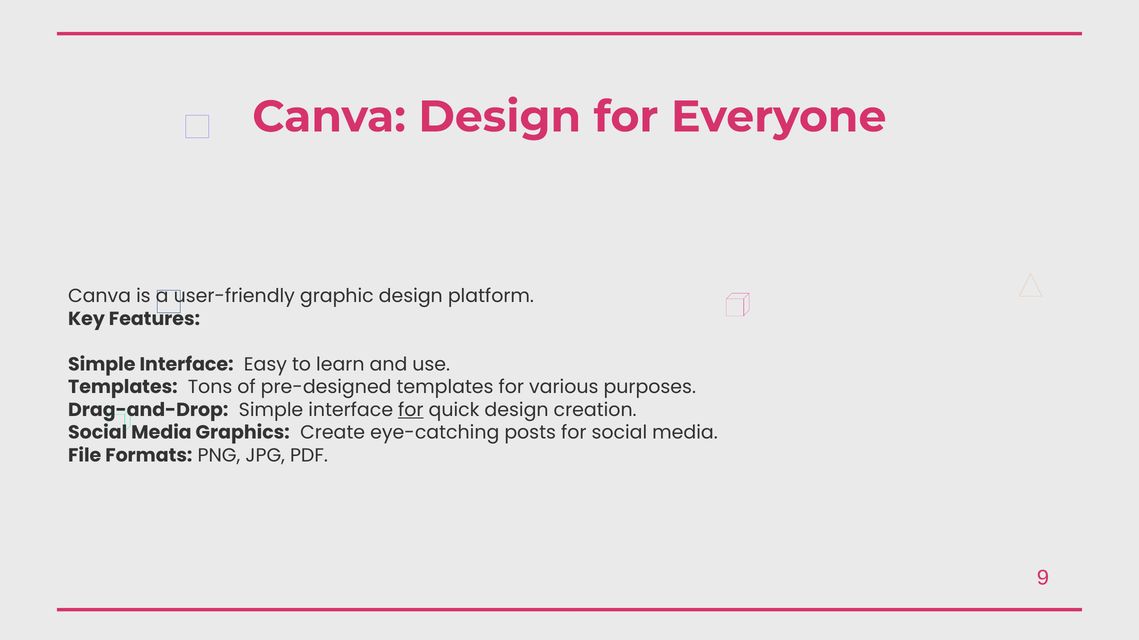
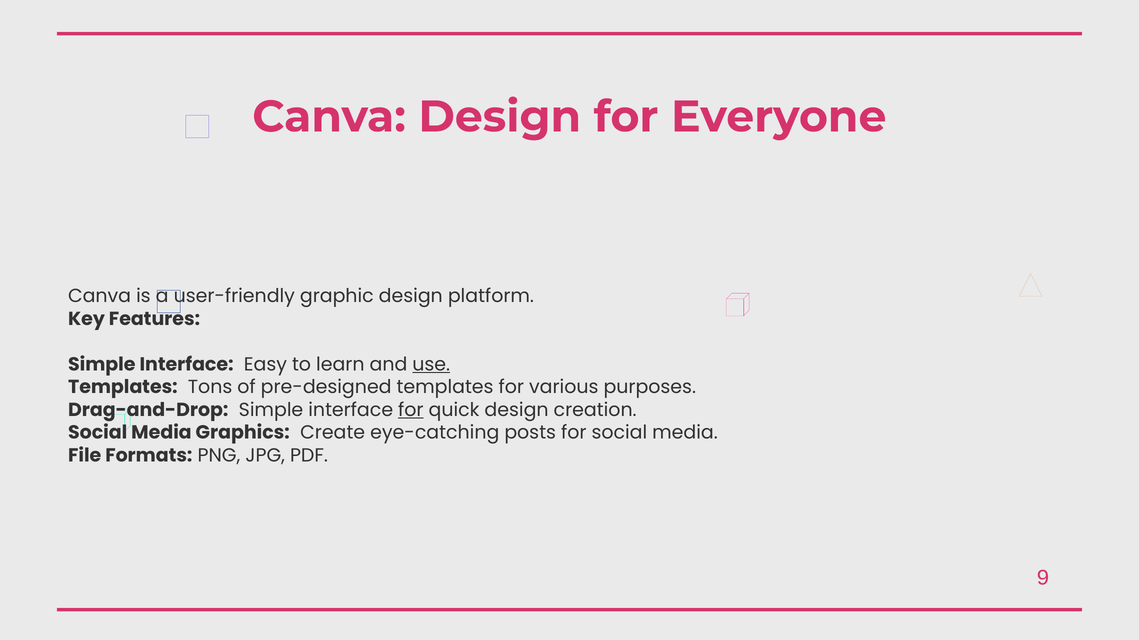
use underline: none -> present (431, 365)
